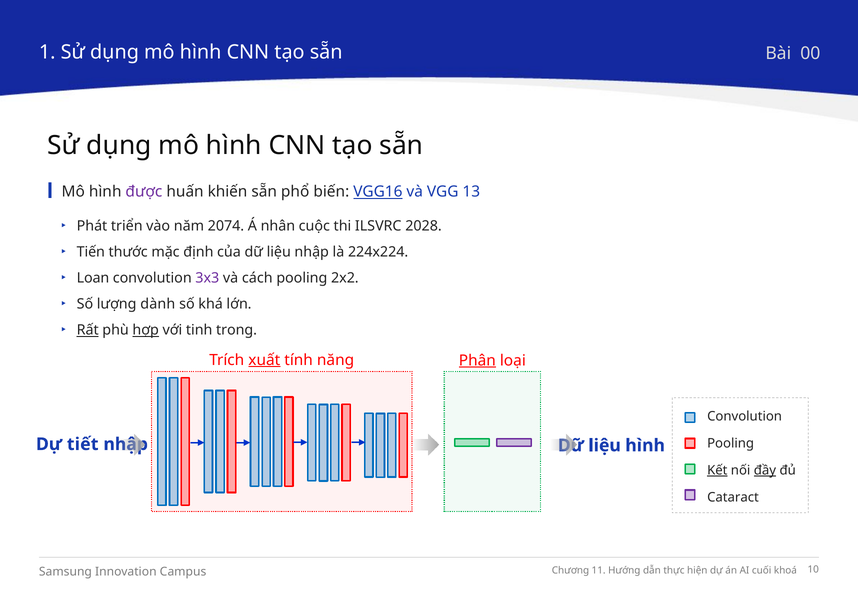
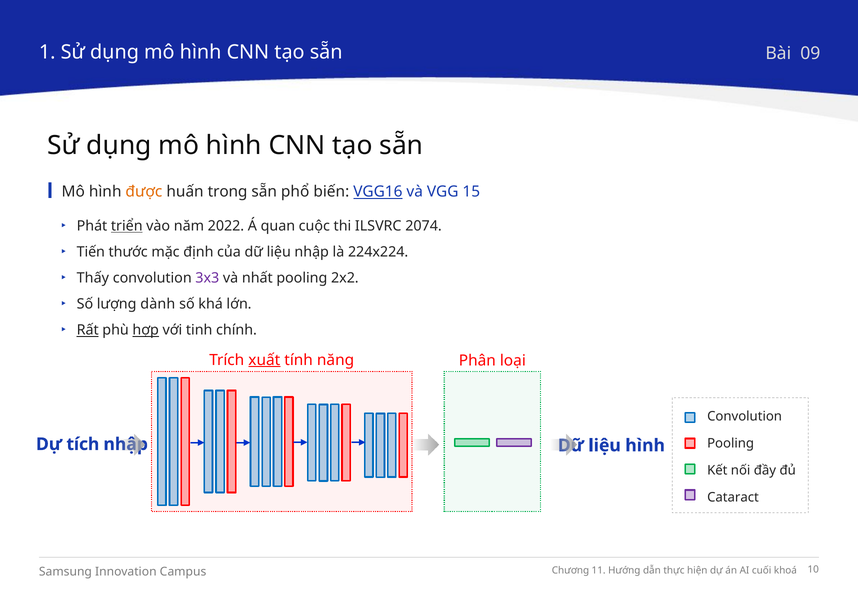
00: 00 -> 09 (810, 53)
được colour: purple -> orange (144, 191)
khiến: khiến -> trong (228, 191)
13: 13 -> 15 (471, 191)
triển underline: none -> present (127, 226)
2074: 2074 -> 2022 (226, 226)
nhân: nhân -> quan (278, 226)
2028: 2028 -> 2074 (424, 226)
Loan: Loan -> Thấy (93, 278)
cách: cách -> nhất (257, 278)
trong: trong -> chính (237, 330)
Phân underline: present -> none (477, 360)
tiết: tiết -> tích (83, 444)
Kết underline: present -> none (717, 470)
đầy underline: present -> none (765, 470)
